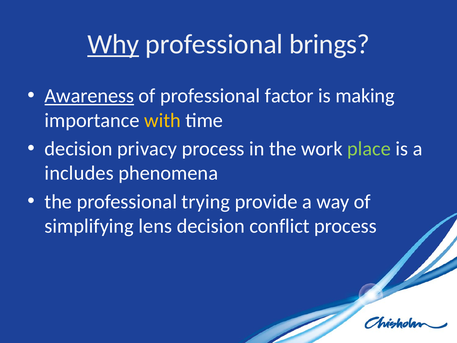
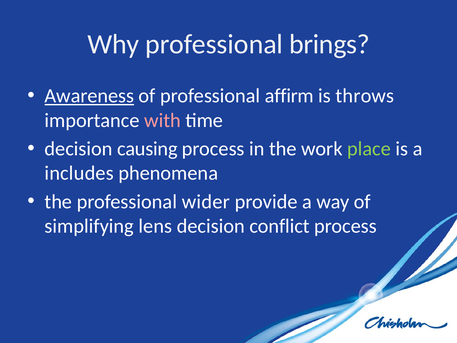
Why underline: present -> none (113, 44)
factor: factor -> affirm (289, 96)
making: making -> throws (365, 96)
with colour: yellow -> pink (162, 120)
privacy: privacy -> causing (147, 149)
trying: trying -> wider (206, 202)
